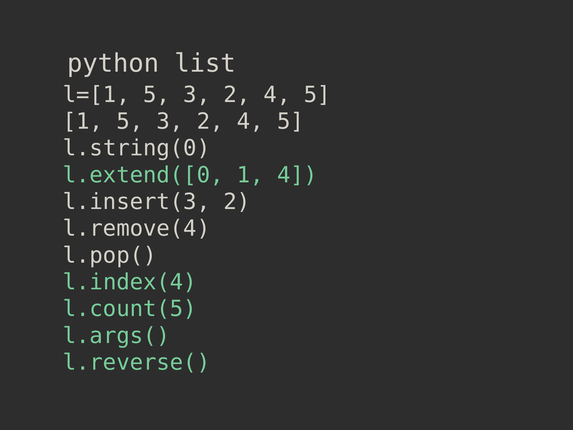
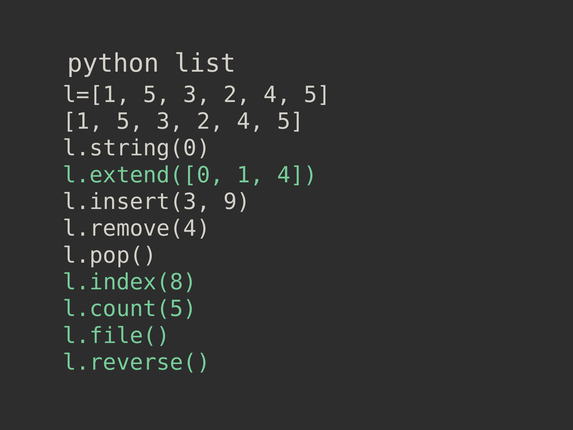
l.insert(3 2: 2 -> 9 (237, 202)
l.index(4: l.index(4 -> l.index(8 (130, 282)
l.args(: l.args( -> l.file( (116, 335)
